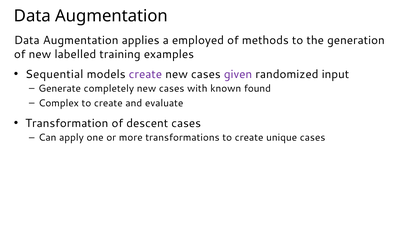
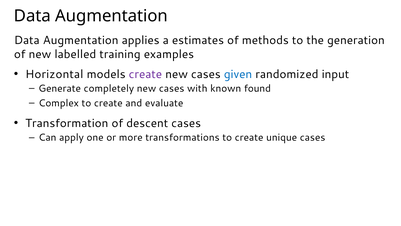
employed: employed -> estimates (198, 40)
Sequential: Sequential -> Horizontal (54, 74)
given colour: purple -> blue (238, 74)
